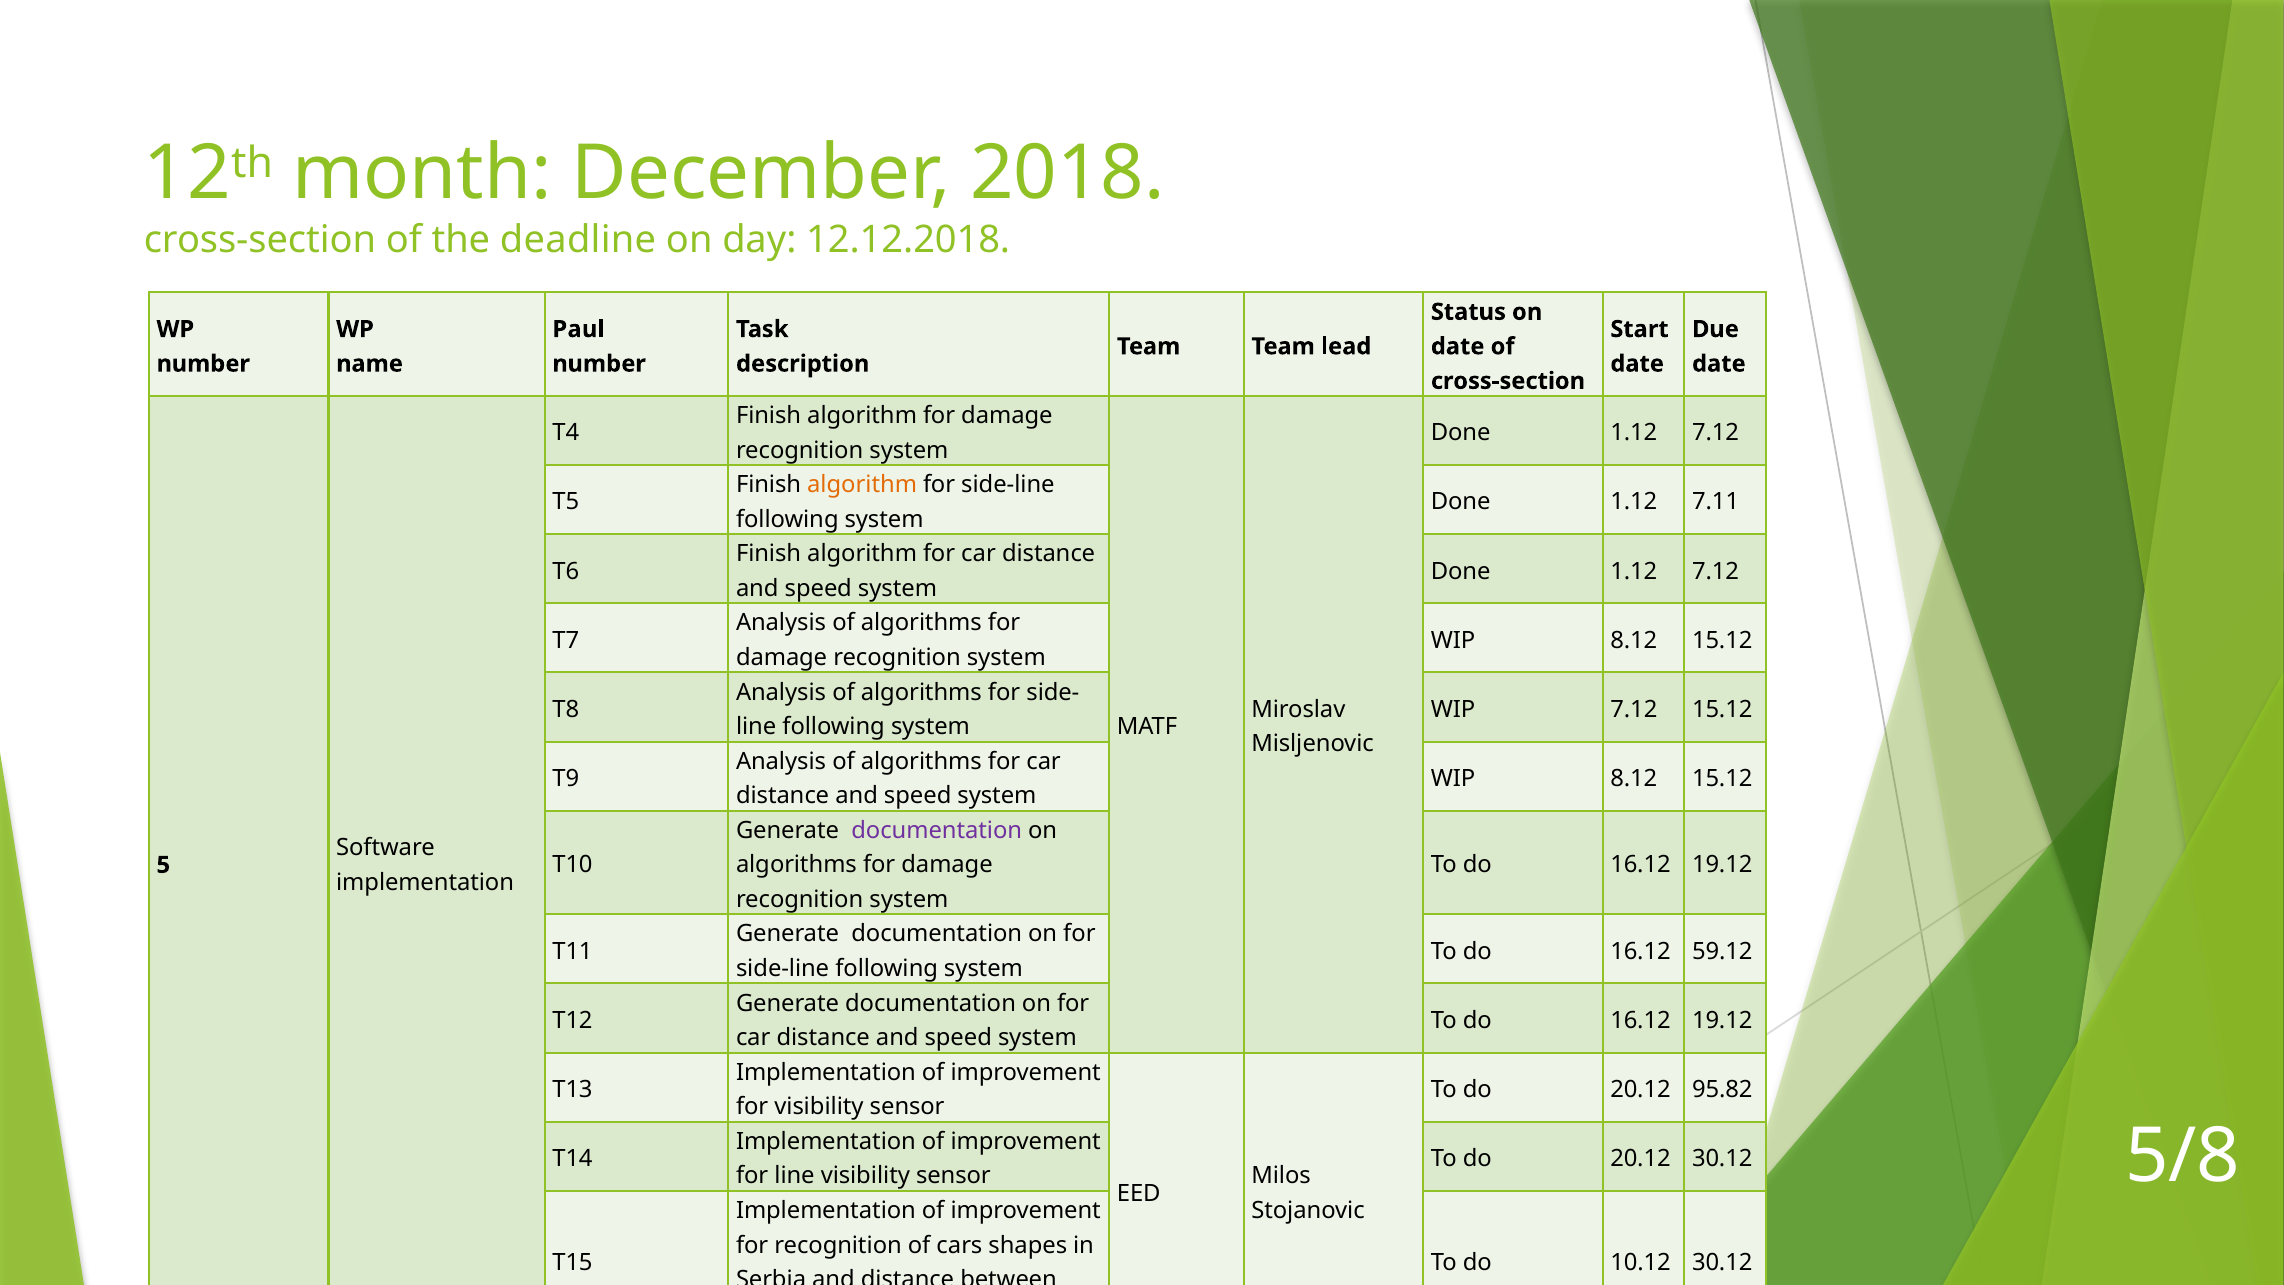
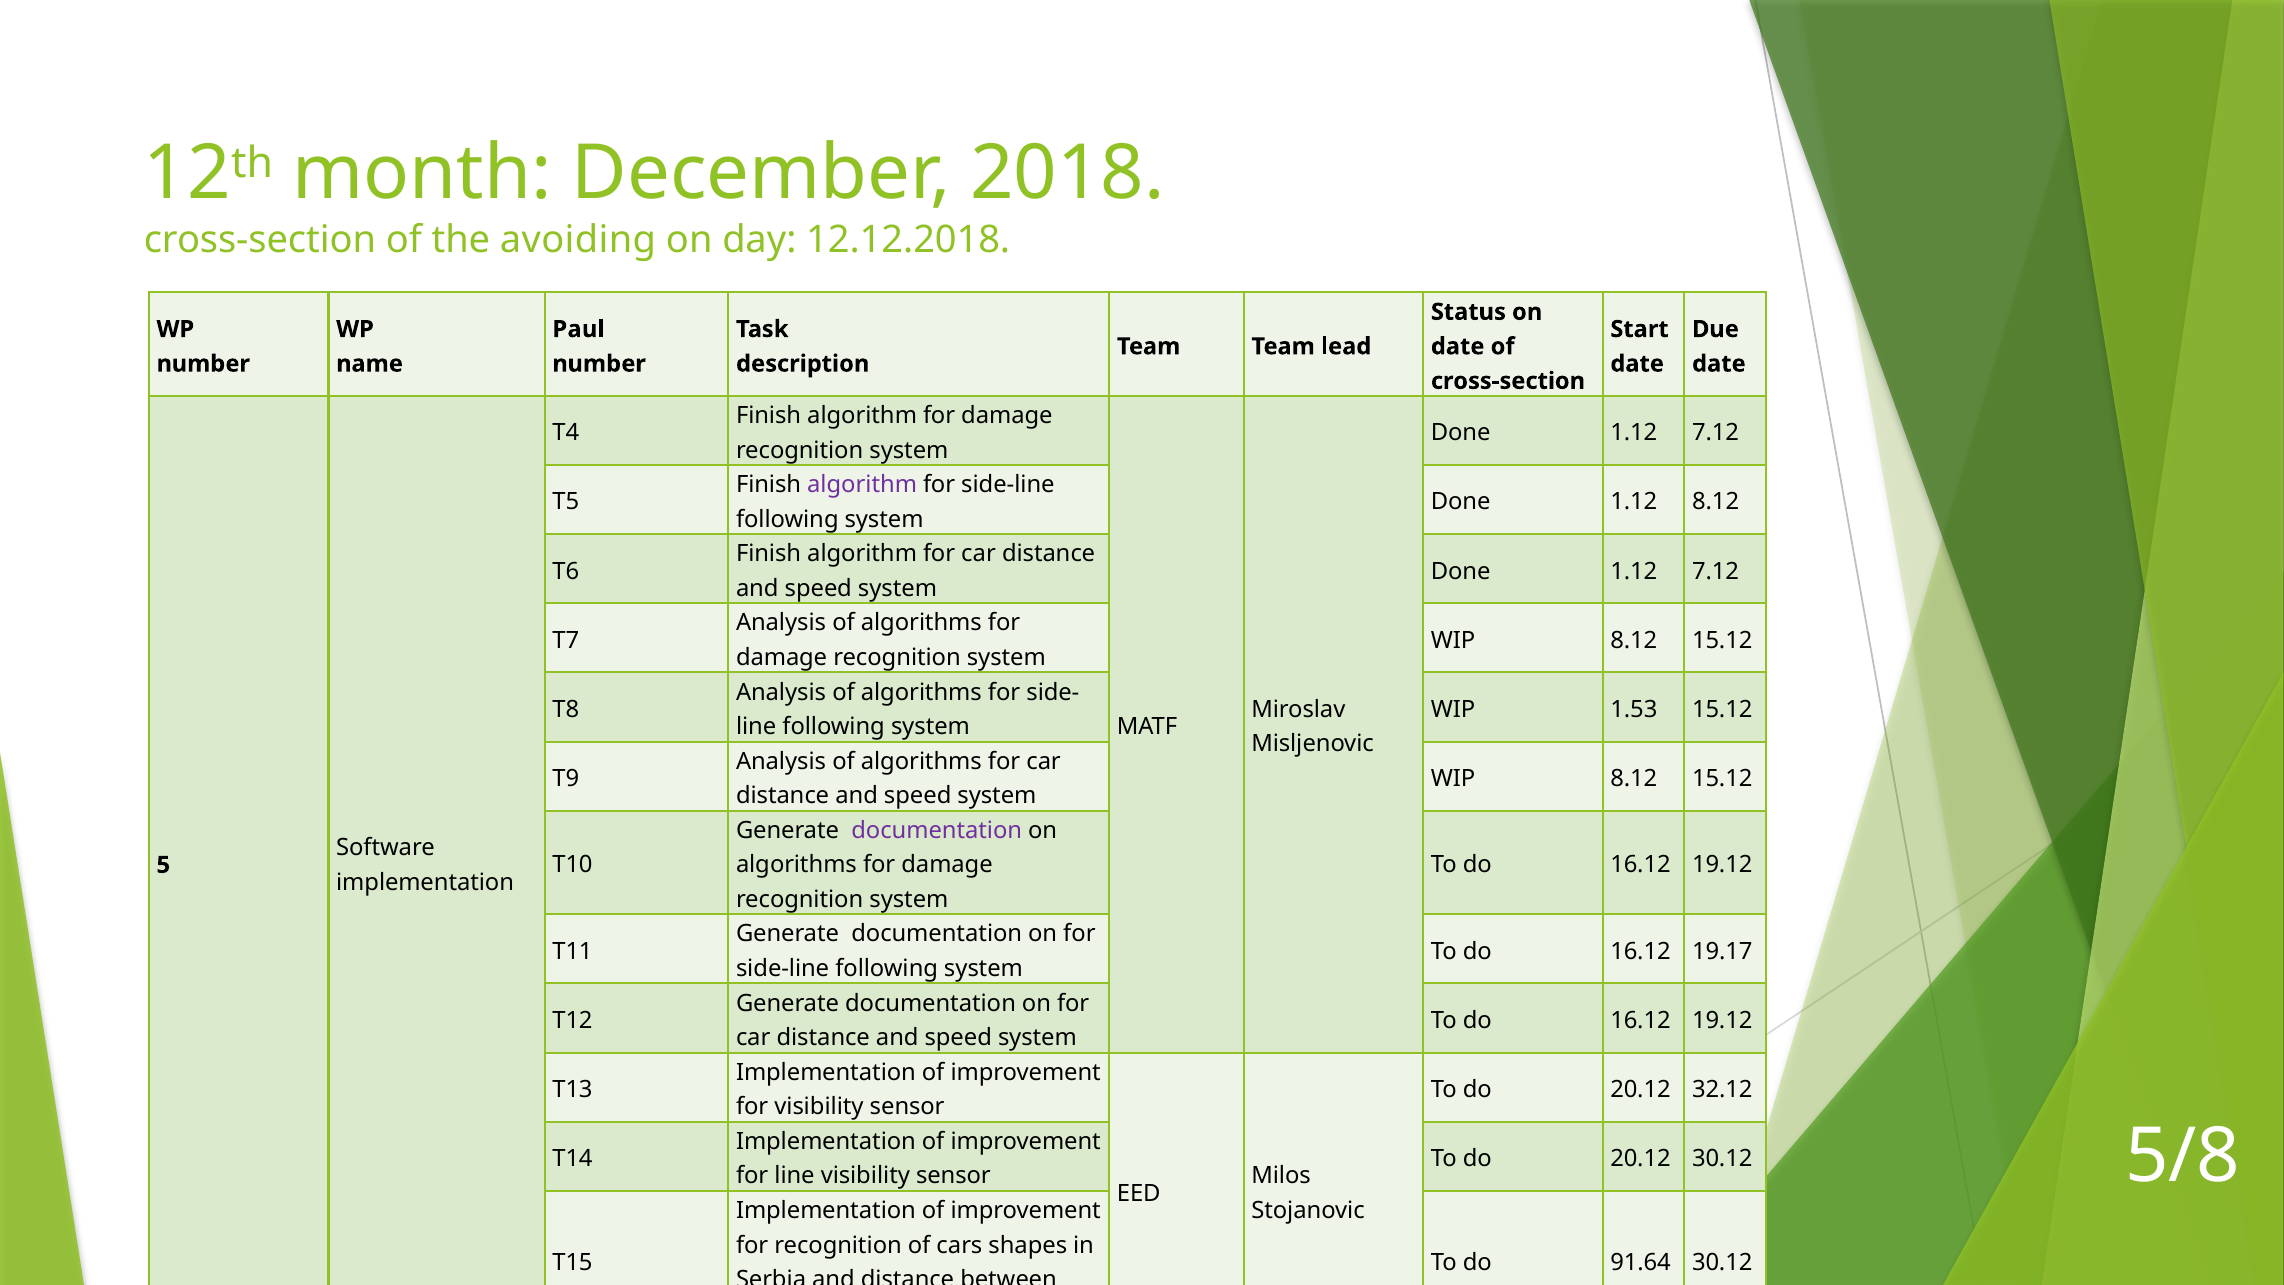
deadline: deadline -> avoiding (578, 240)
algorithm colour: orange -> purple (862, 485)
1.12 7.11: 7.11 -> 8.12 (1716, 502)
WIP 7.12: 7.12 -> 1.53 (1634, 709)
59.12: 59.12 -> 19.17 (1722, 951)
95.82: 95.82 -> 32.12 (1722, 1089)
10.12: 10.12 -> 91.64 (1641, 1262)
